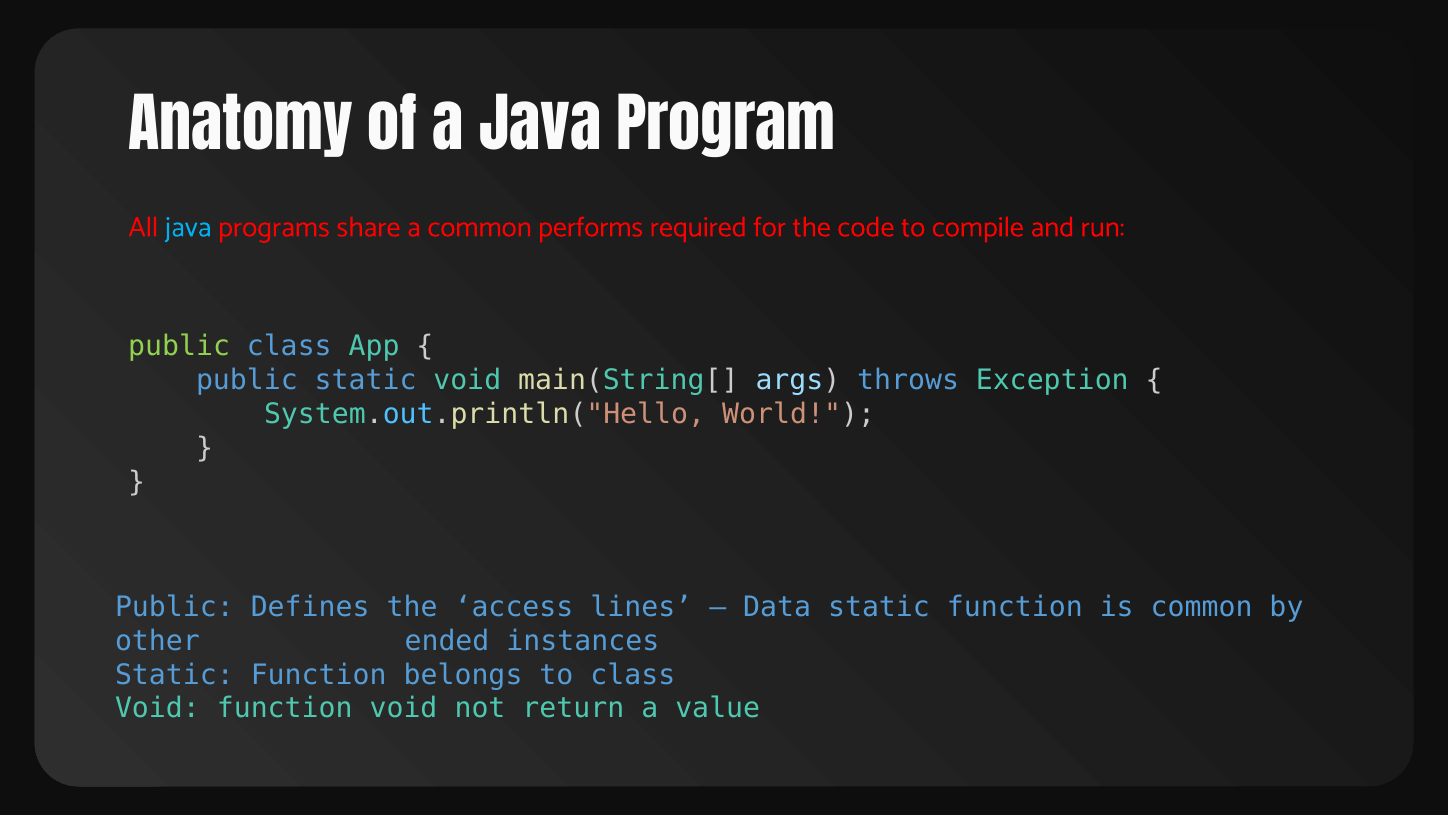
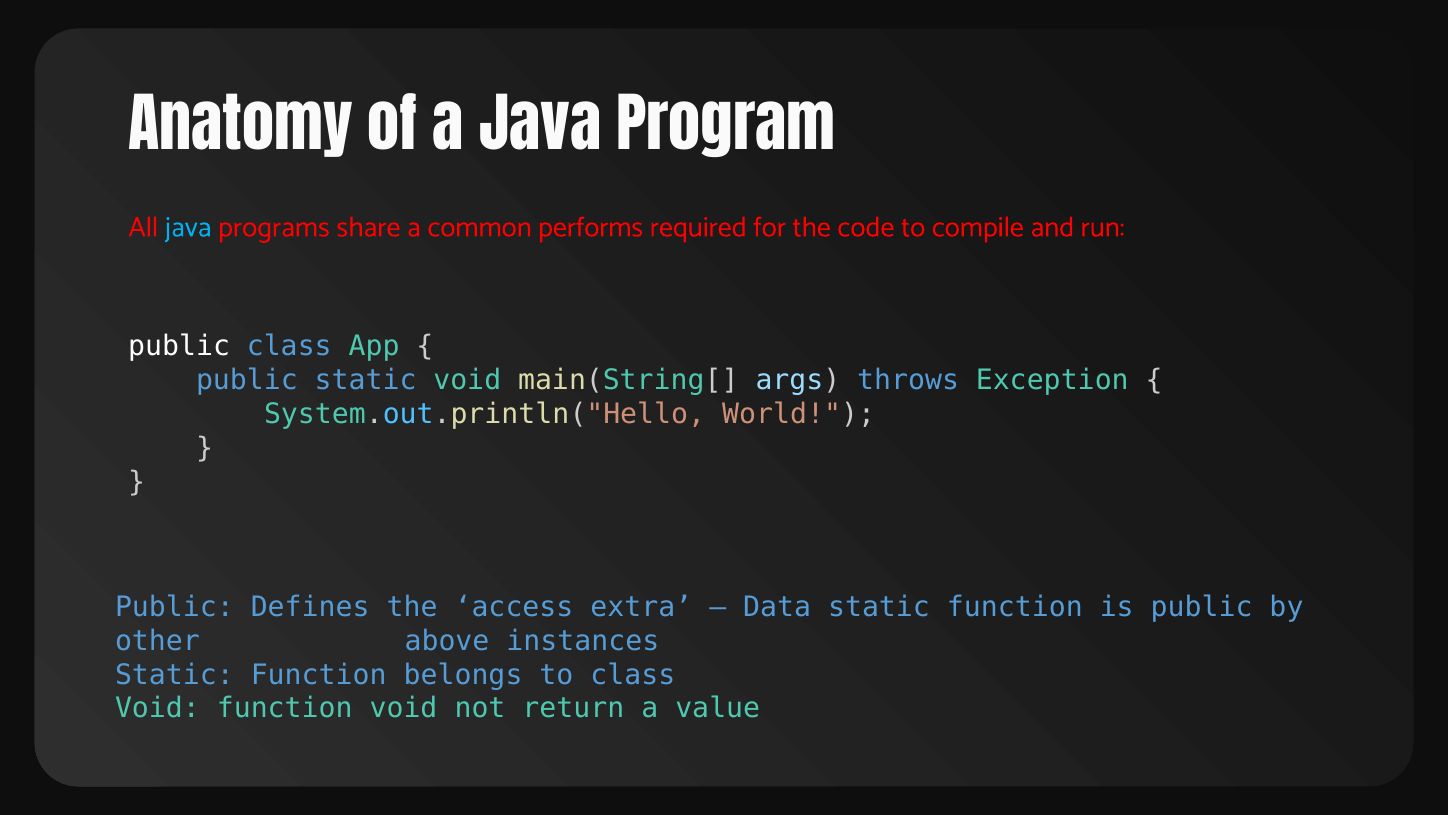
public colour: light green -> white (179, 346)
lines: lines -> extra (641, 607)
is common: common -> public (1202, 607)
ended: ended -> above (447, 641)
